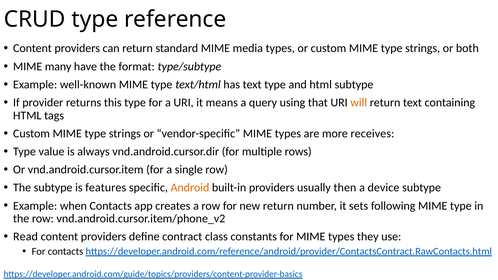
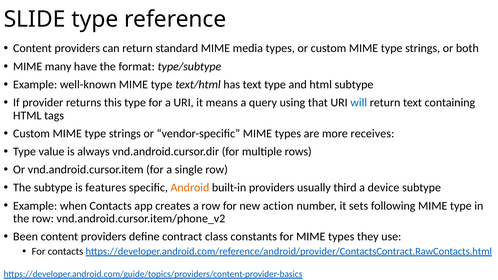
CRUD: CRUD -> SLIDE (35, 19)
will colour: orange -> blue (359, 103)
then: then -> third (345, 188)
new return: return -> action (278, 206)
Read: Read -> Been (26, 237)
